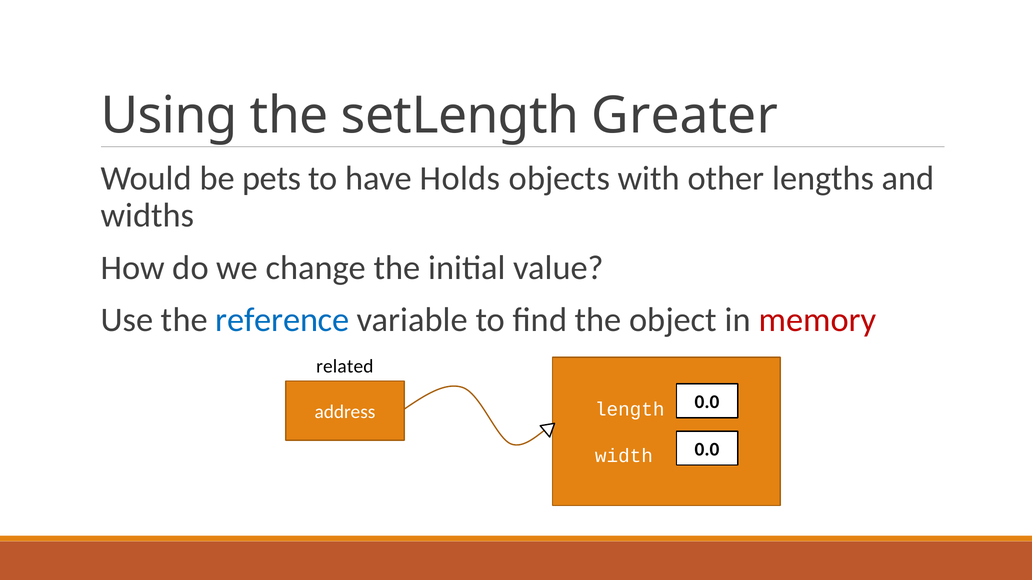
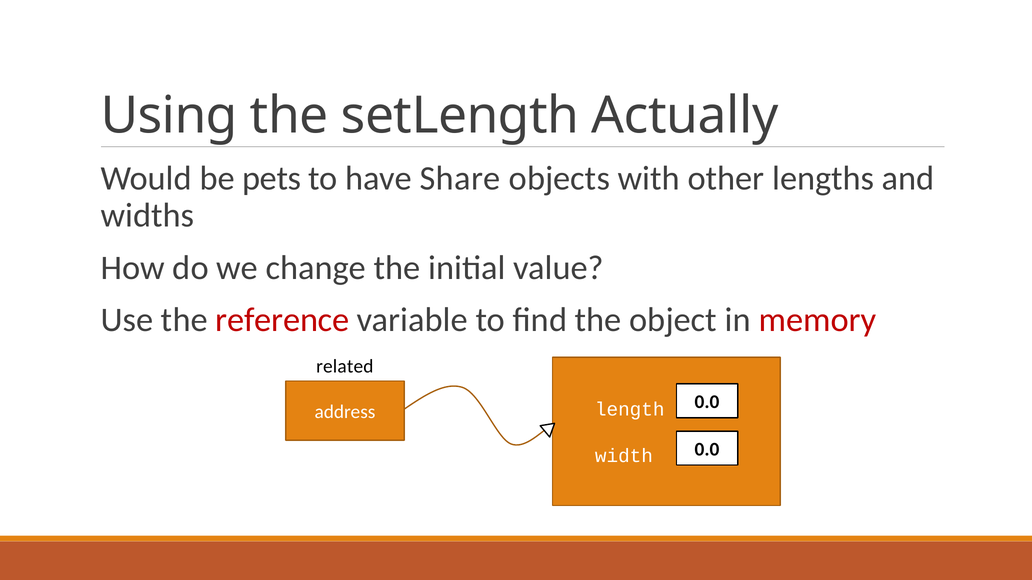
Greater: Greater -> Actually (685, 116)
Holds: Holds -> Share (460, 178)
reference colour: blue -> red (282, 320)
